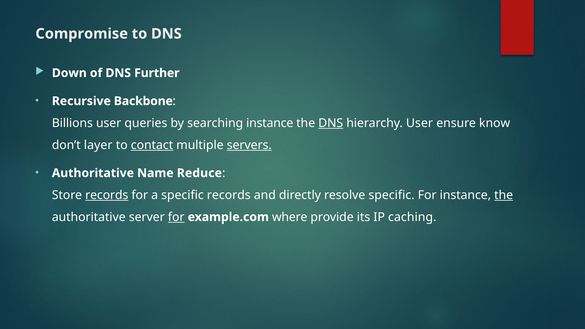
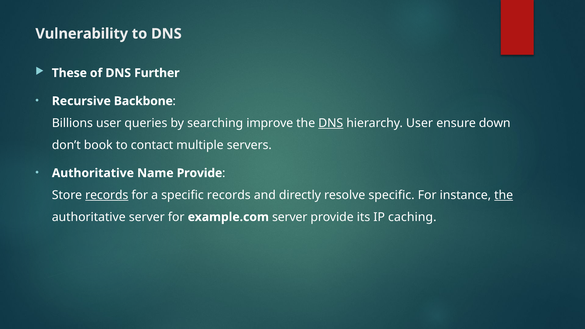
Compromise: Compromise -> Vulnerability (82, 34)
Down: Down -> These (69, 73)
searching instance: instance -> improve (270, 123)
know: know -> down (495, 123)
layer: layer -> book (98, 145)
contact underline: present -> none (152, 145)
servers underline: present -> none (249, 145)
Name Reduce: Reduce -> Provide (199, 173)
for underline: present -> none (176, 217)
example.com where: where -> server (290, 217)
